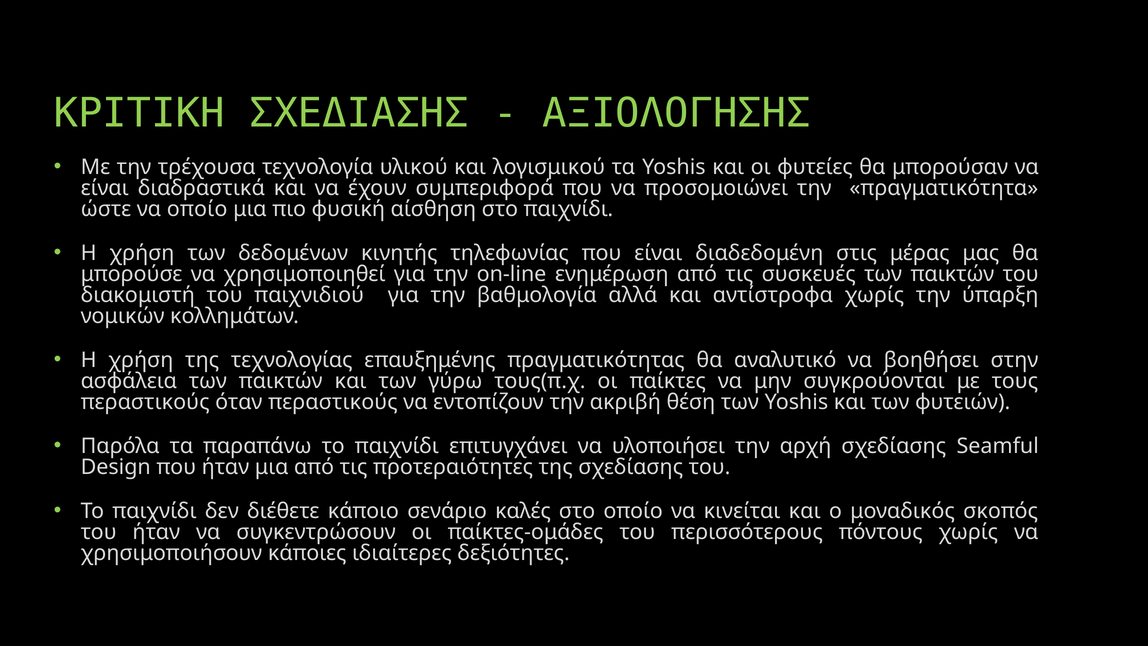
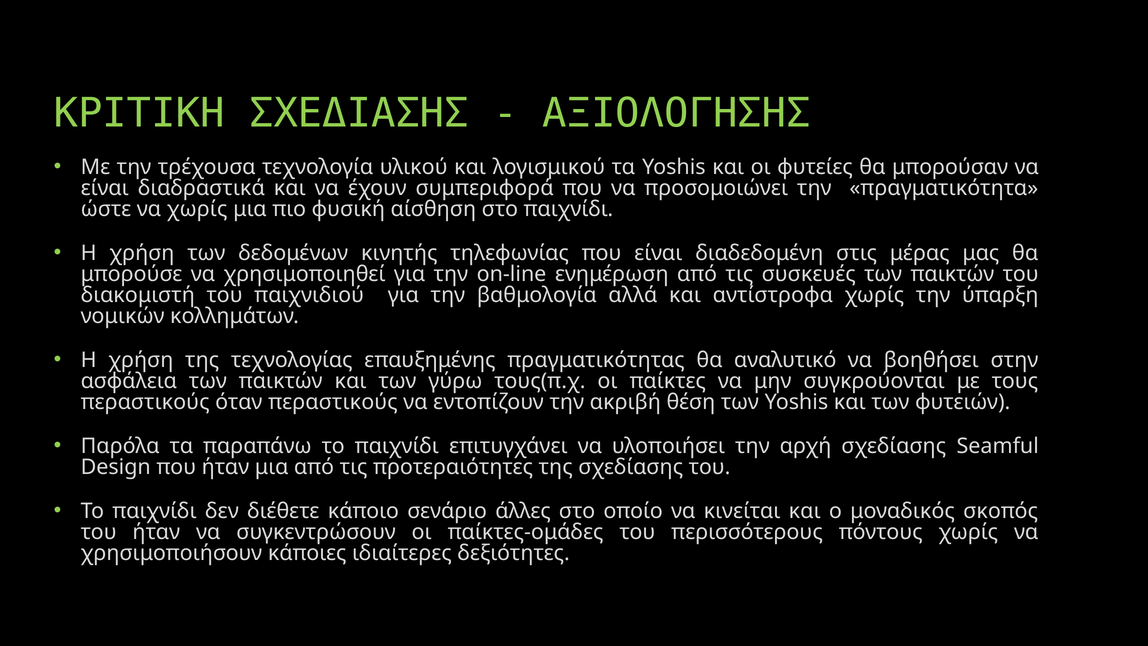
να οποίο: οποίο -> χωρίς (197, 209)
καλές: καλές -> άλλες (523, 511)
